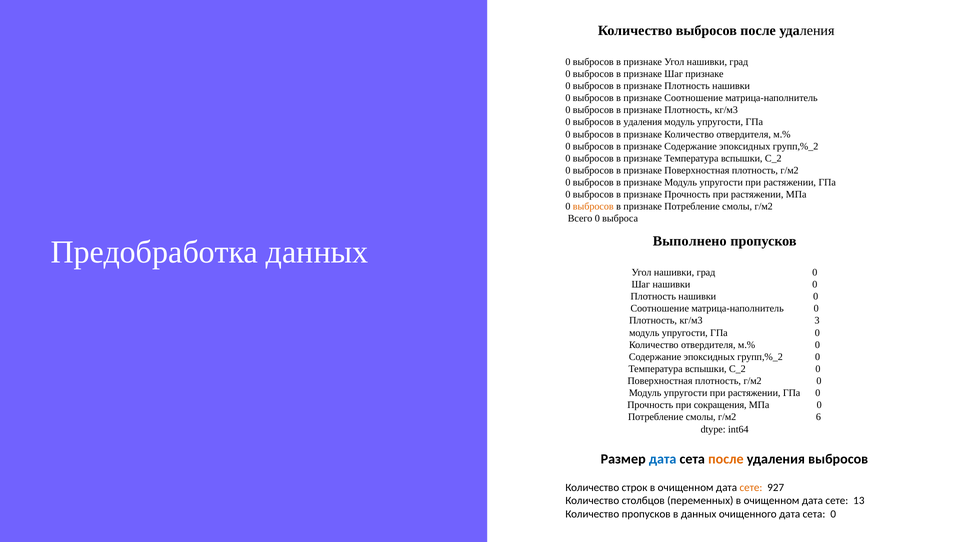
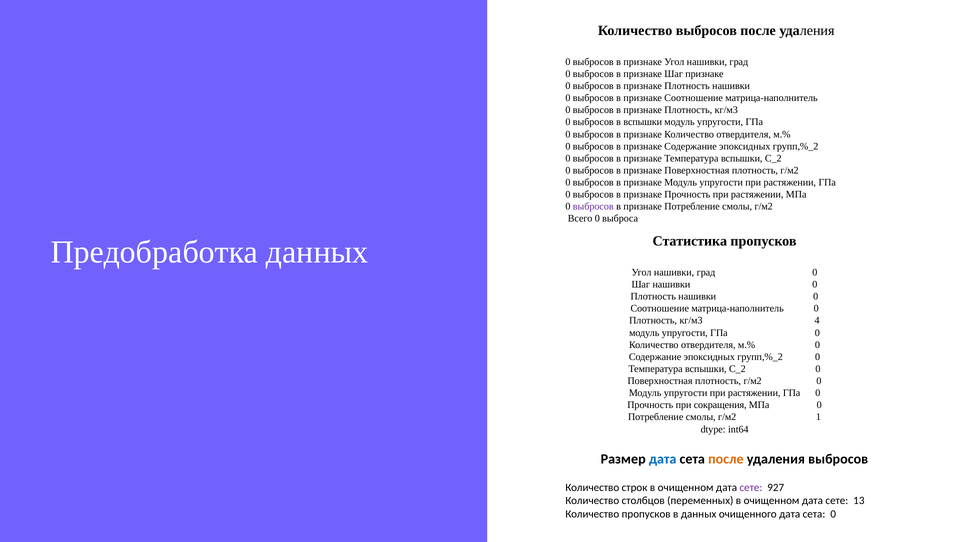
в удаления: удаления -> вспышки (643, 122)
выбросов colour: orange -> purple (593, 206)
Выполнено: Выполнено -> Статистика (690, 241)
3: 3 -> 4 (817, 320)
6: 6 -> 1 (819, 417)
сете colour: orange -> purple (751, 487)
